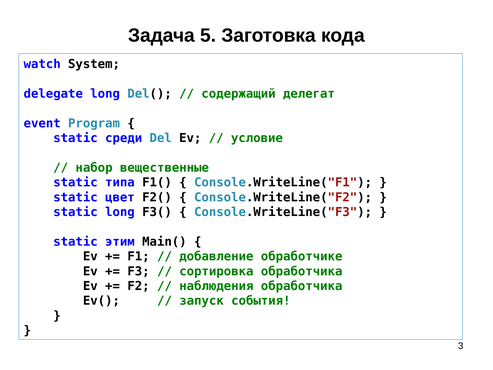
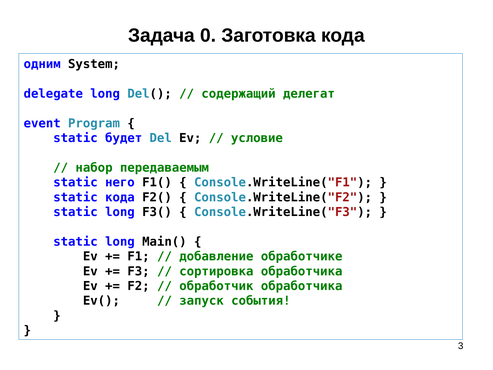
5: 5 -> 0 (208, 35)
watch: watch -> одним (42, 64)
среди: среди -> будет (124, 138)
вещественные: вещественные -> передаваемым (164, 168)
типа: типа -> него (120, 182)
static цвет: цвет -> кода (120, 197)
этим: этим -> long (120, 242)
наблюдения: наблюдения -> обработчик (216, 286)
